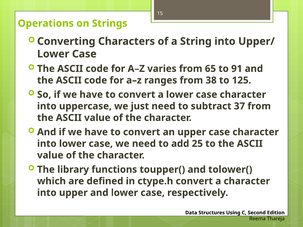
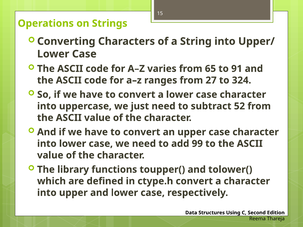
38: 38 -> 27 (211, 80)
125: 125 -> 324 (242, 80)
37: 37 -> 52 (239, 106)
25: 25 -> 99 (197, 144)
